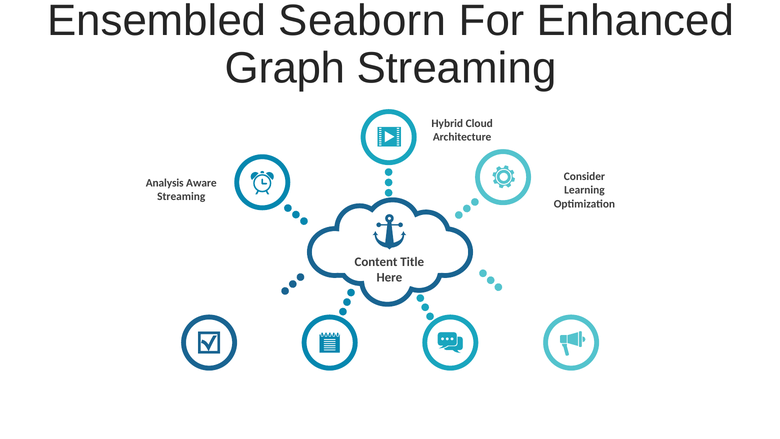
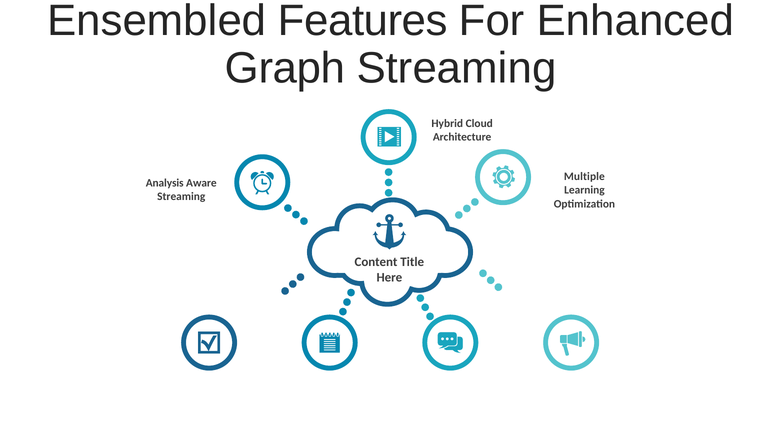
Seaborn: Seaborn -> Features (363, 21)
Consider: Consider -> Multiple (584, 176)
